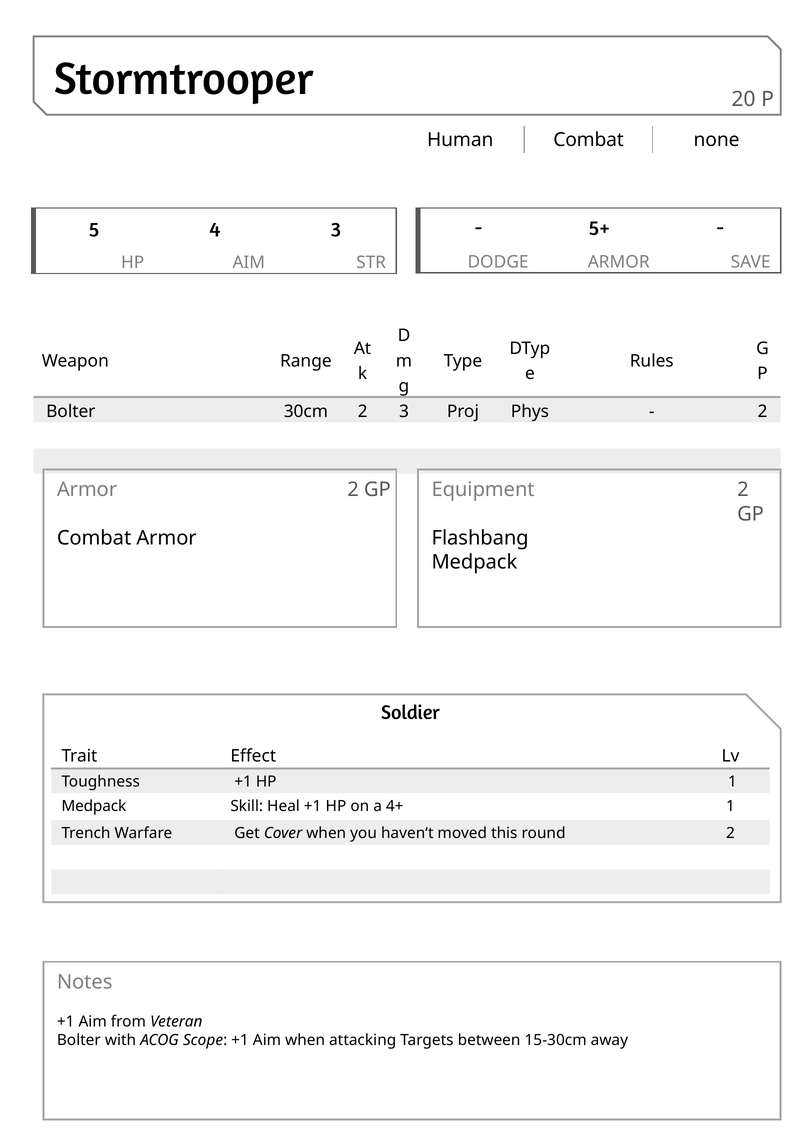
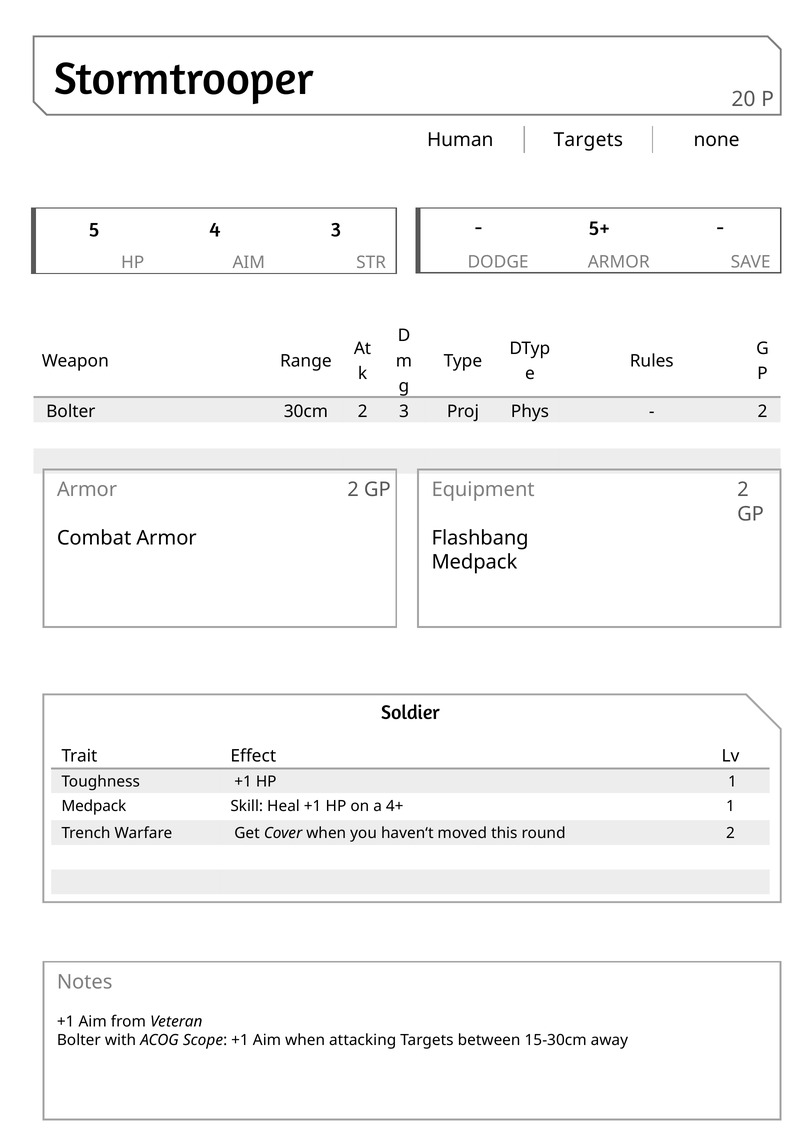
Human Combat: Combat -> Targets (588, 140)
